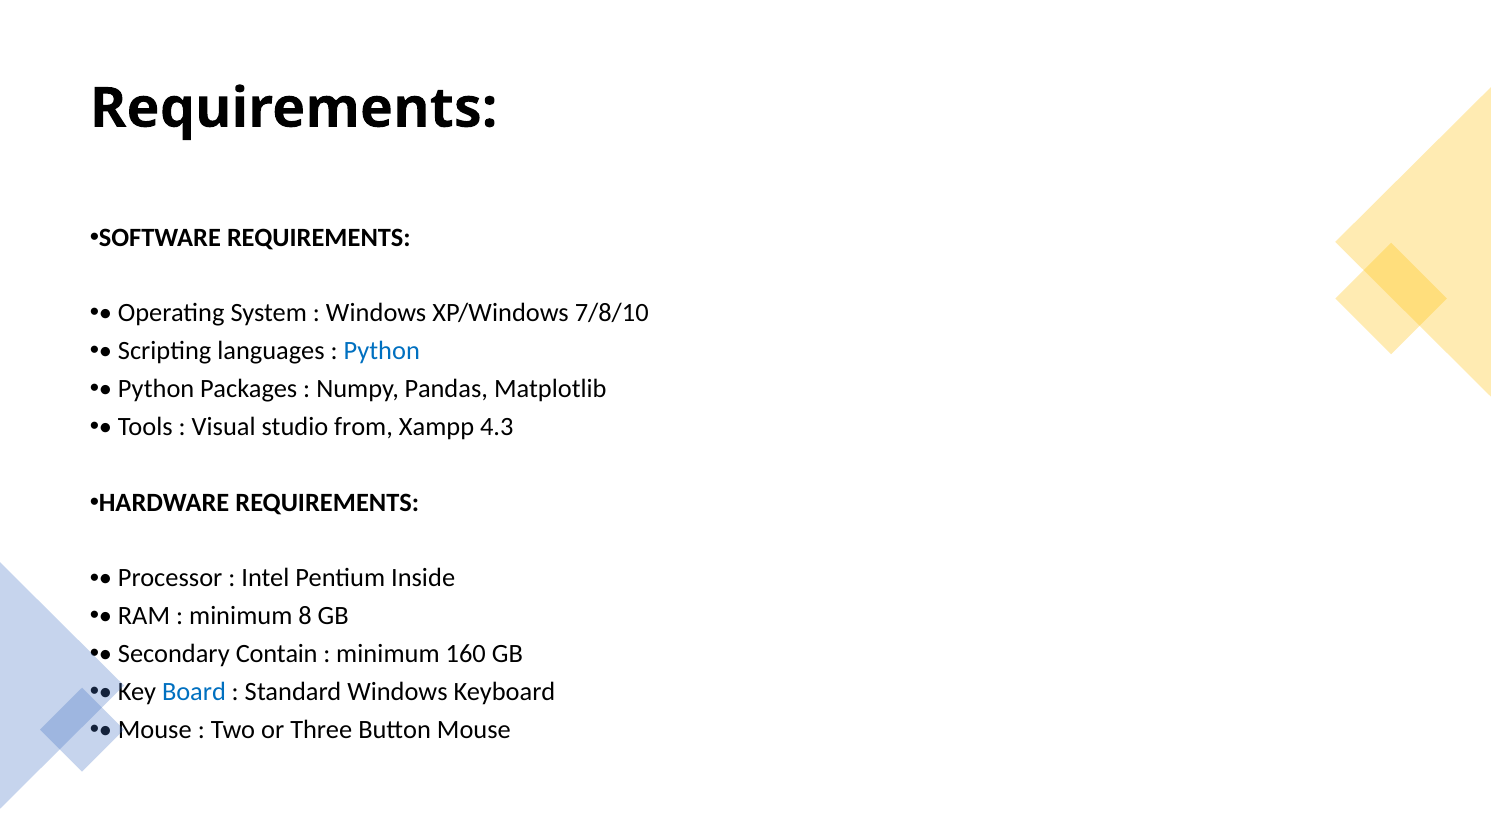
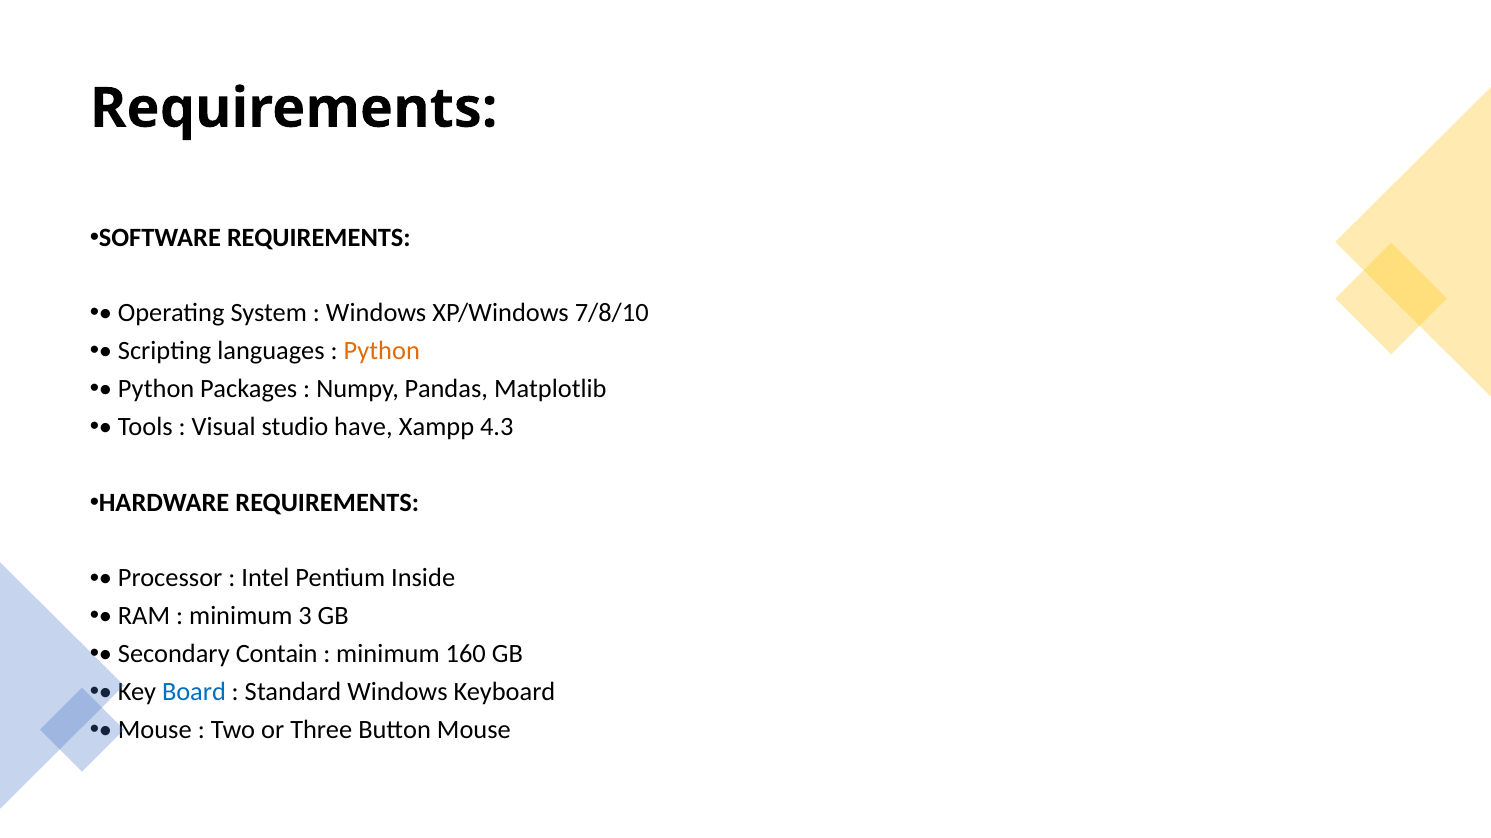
Python colour: blue -> orange (382, 351)
from: from -> have (363, 427)
8: 8 -> 3 (305, 617)
